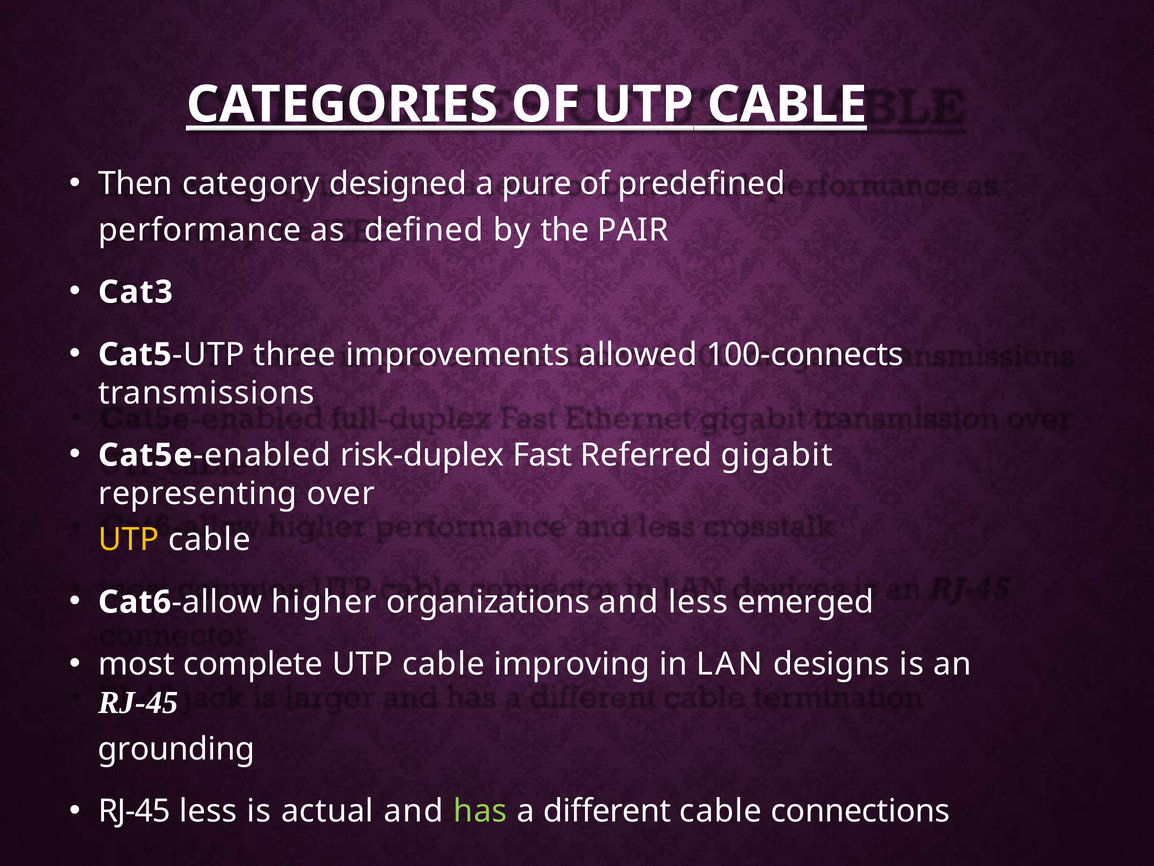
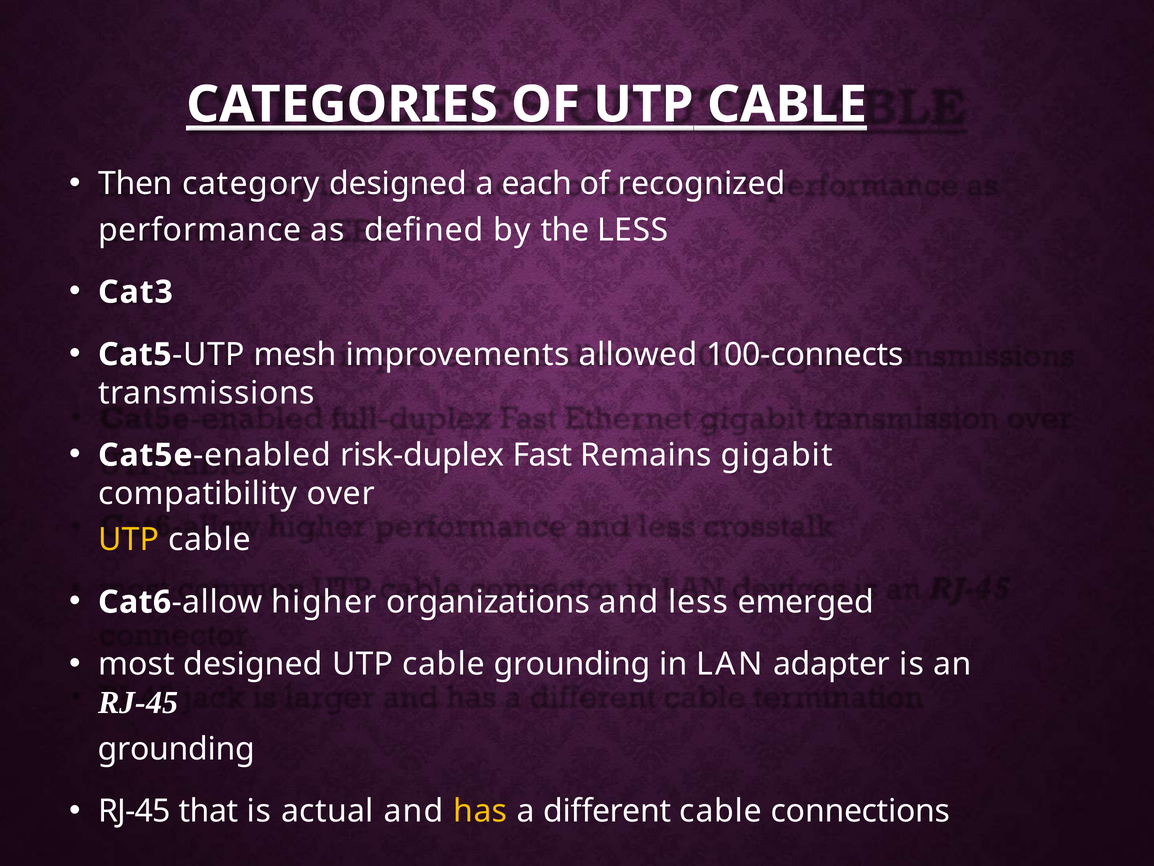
pure: pure -> each (537, 184)
predefined: predefined -> recognized (702, 184)
the PAIR: PAIR -> LESS (633, 230)
three: three -> mesh (295, 354)
Referred: Referred -> Remains (646, 455)
representing: representing -> compatibility (198, 493)
most complete: complete -> designed (253, 664)
cable improving: improving -> grounding (572, 664)
designs: designs -> adapter (832, 664)
RJ-45 less: less -> that (209, 811)
has colour: light green -> yellow (480, 811)
